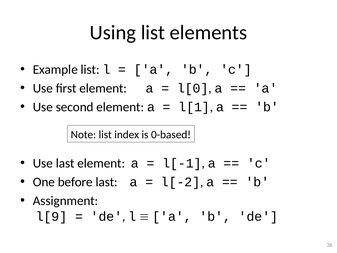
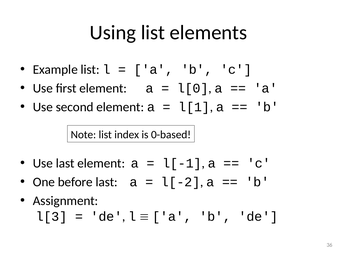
l[9: l[9 -> l[3 (51, 216)
